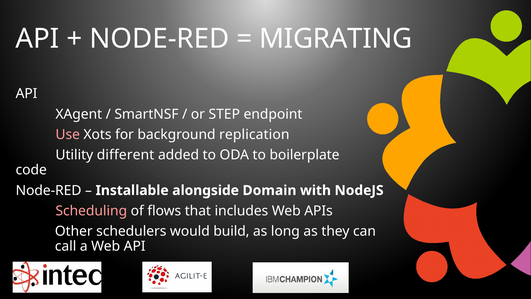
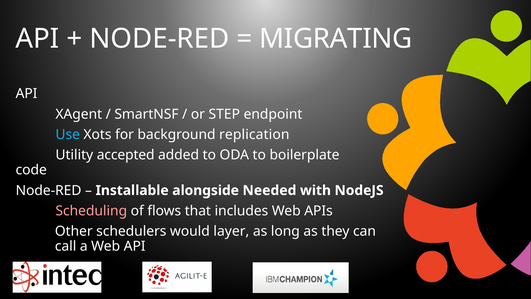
Use colour: pink -> light blue (68, 134)
different: different -> accepted (126, 155)
Domain: Domain -> Needed (269, 190)
build: build -> layer (231, 231)
